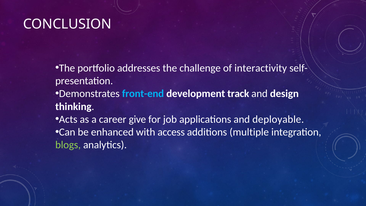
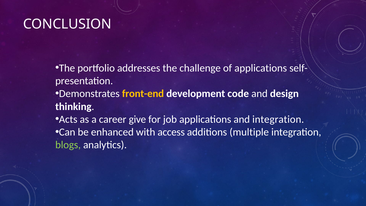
of interactivity: interactivity -> applications (261, 68)
front-end colour: light blue -> yellow (143, 94)
track: track -> code (238, 94)
and deployable: deployable -> integration (278, 119)
